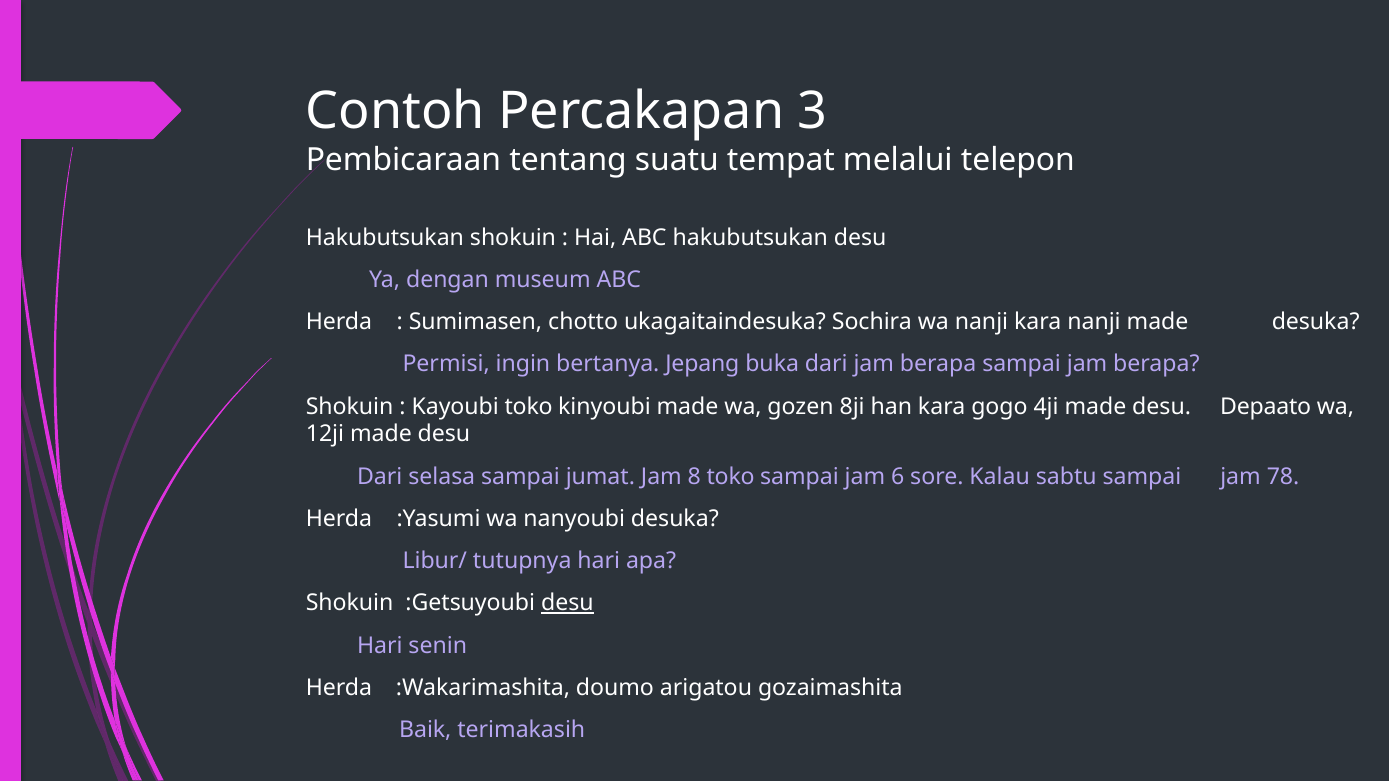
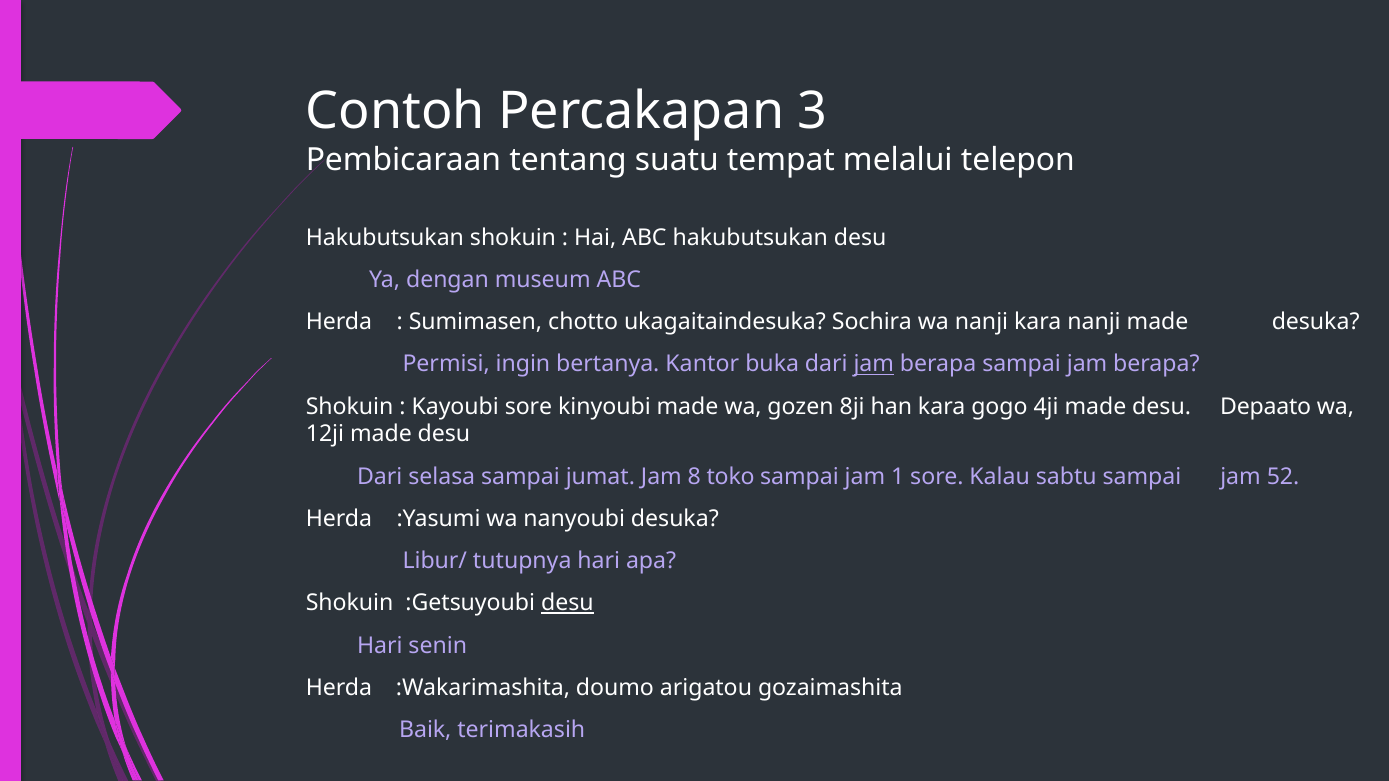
Jepang: Jepang -> Kantor (702, 364)
jam underline: none -> present (874, 364)
Kayoubi toko: toko -> sore (529, 407)
6: 6 -> 1 (898, 477)
78: 78 -> 52 (1283, 477)
